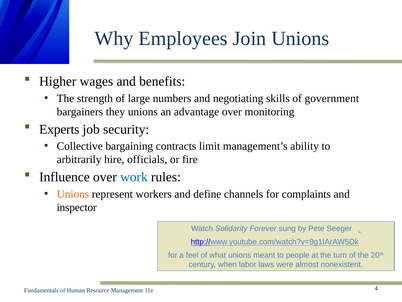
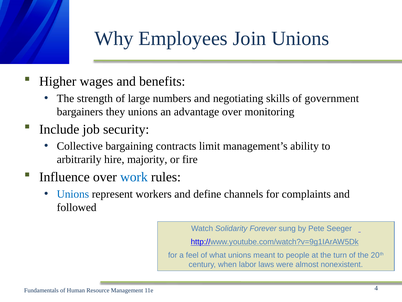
Experts: Experts -> Include (59, 129)
officials: officials -> majority (147, 159)
Unions colour: orange -> blue (73, 194)
inspector: inspector -> followed (77, 207)
